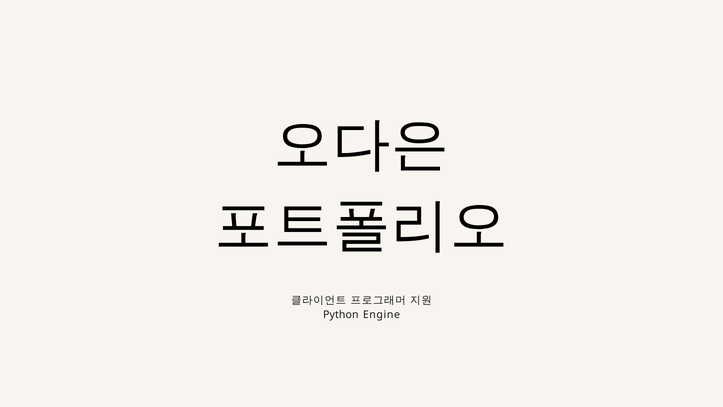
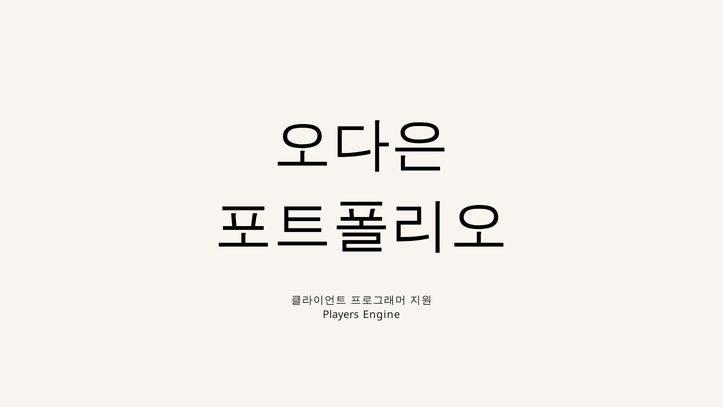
Python: Python -> Players (341, 315)
